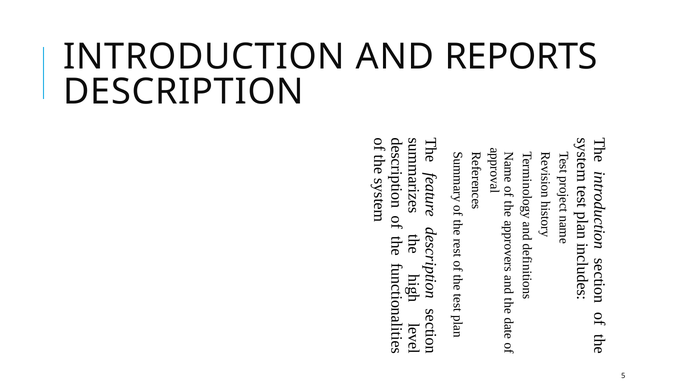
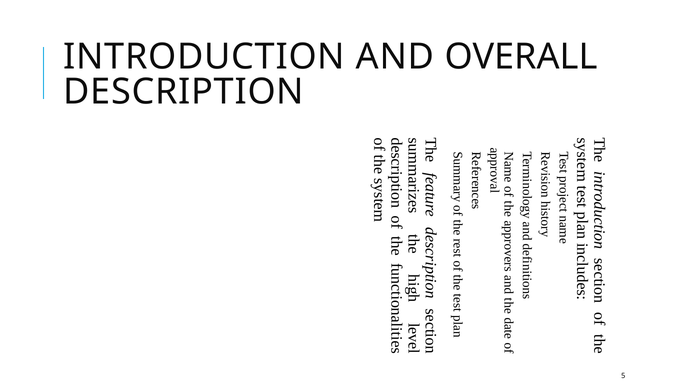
REPORTS: REPORTS -> OVERALL (521, 57)
